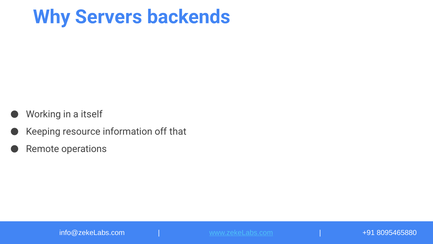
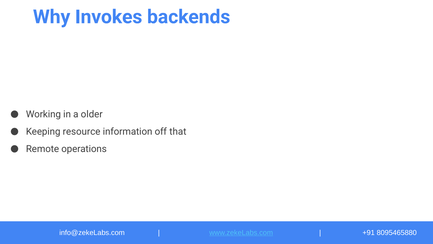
Servers: Servers -> Invokes (109, 17)
itself: itself -> older (92, 114)
